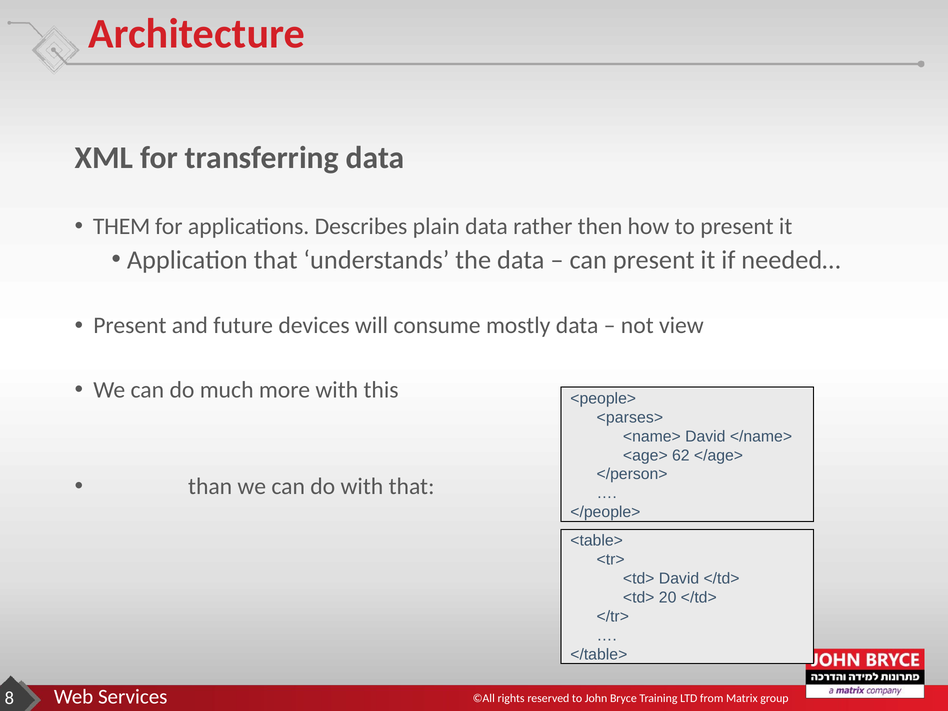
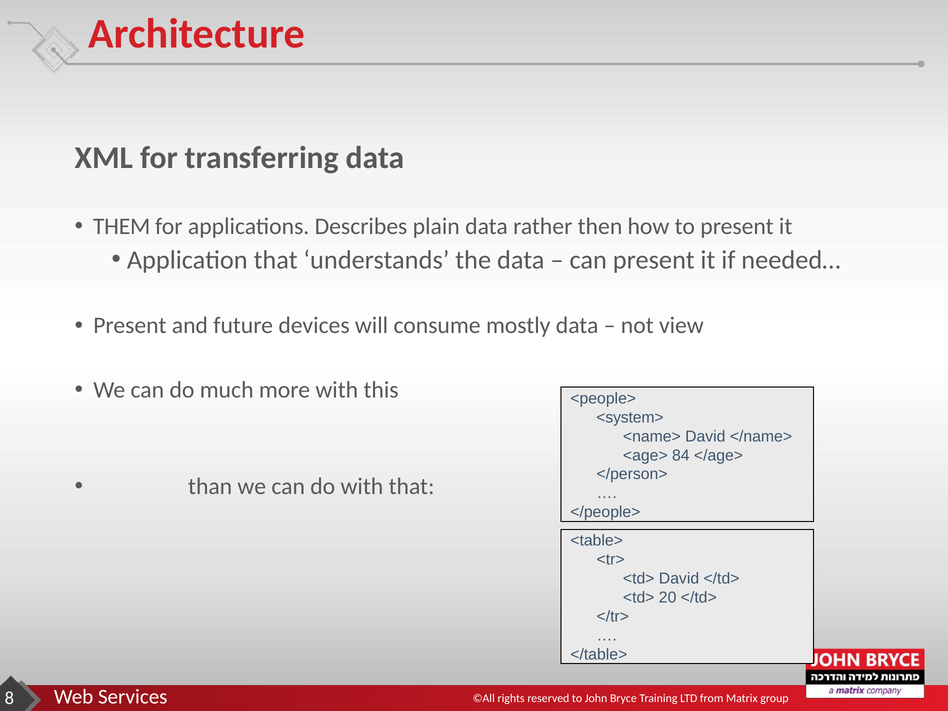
<parses>: <parses> -> <system> (630, 417)
62: 62 -> 84 (681, 455)
